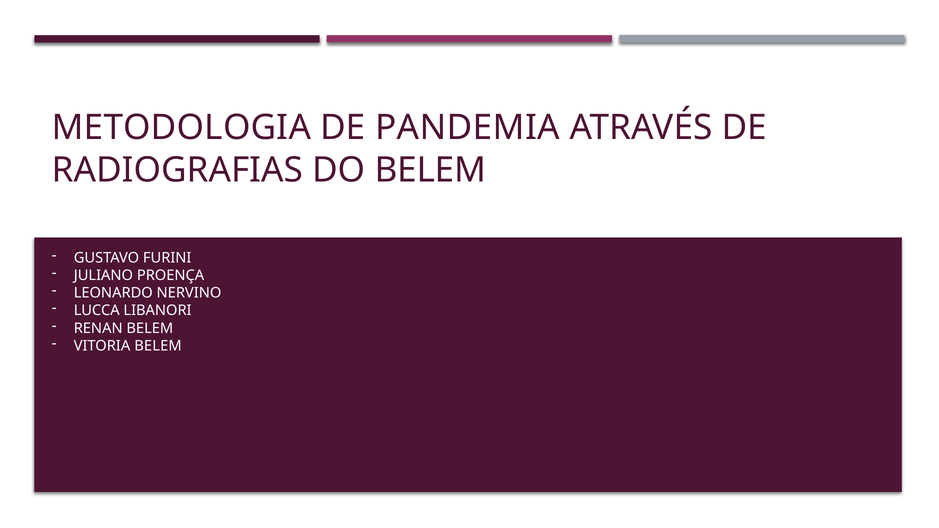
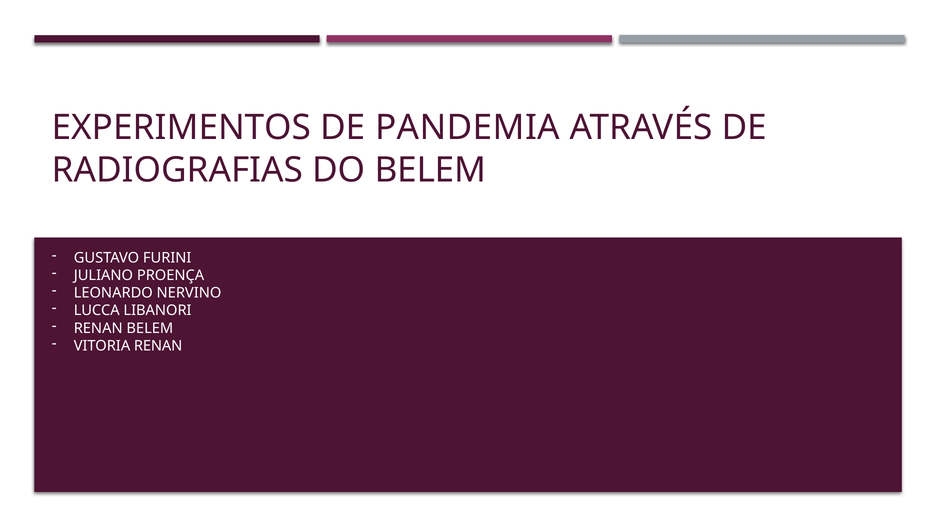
METODOLOGIA: METODOLOGIA -> EXPERIMENTOS (181, 128)
VITORIA BELEM: BELEM -> RENAN (158, 346)
